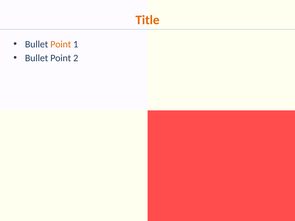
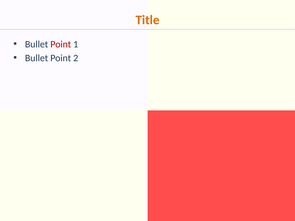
Point colour: orange -> red (61, 44)
